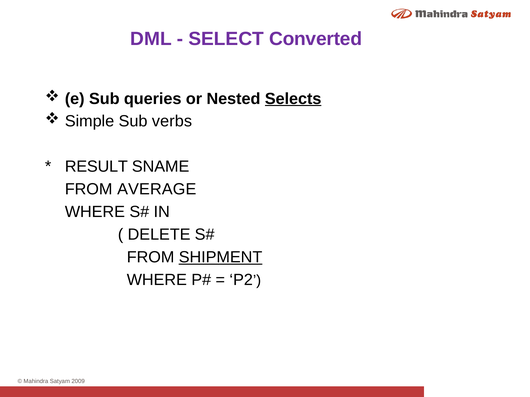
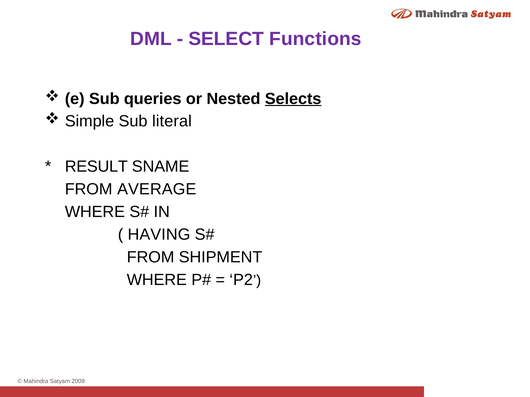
Converted: Converted -> Functions (315, 39)
verbs: verbs -> literal (172, 121)
DELETE: DELETE -> HAVING (159, 235)
SHIPMENT underline: present -> none (221, 257)
